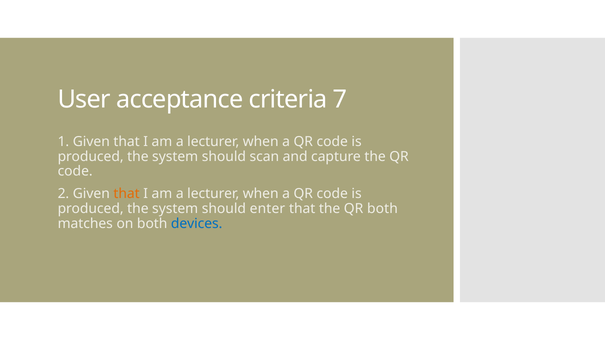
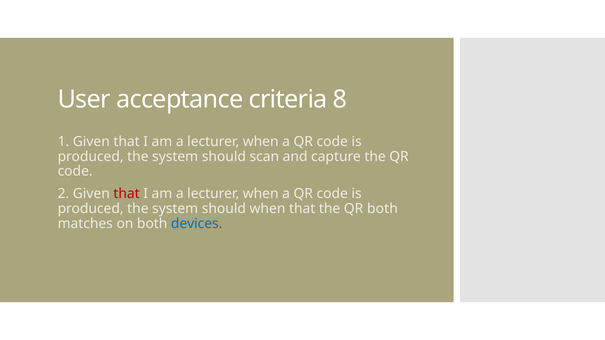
7: 7 -> 8 (340, 100)
that colour: orange -> red (127, 194)
should enter: enter -> when (267, 209)
